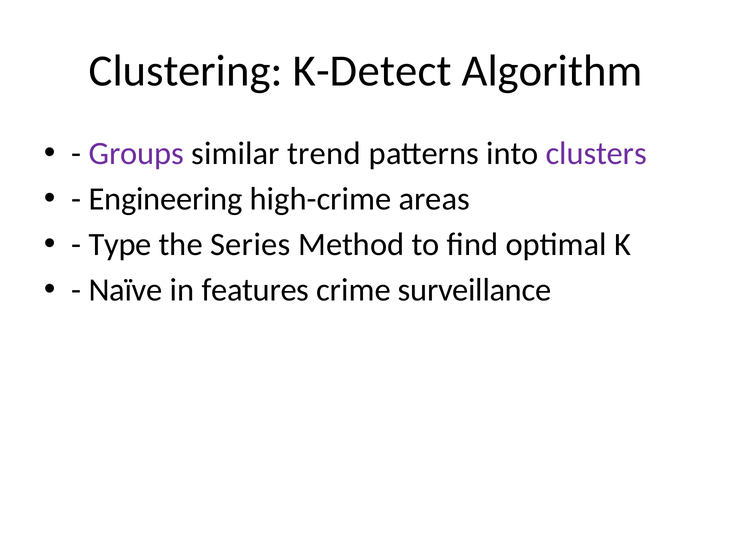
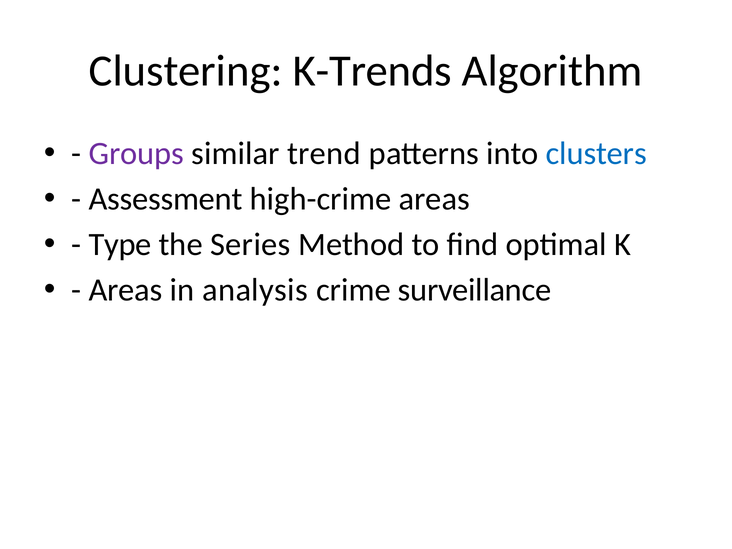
K-Detect: K-Detect -> K-Trends (372, 71)
clusters colour: purple -> blue (596, 154)
Engineering: Engineering -> Assessment (166, 199)
Naïve: Naïve -> Areas (126, 290)
features: features -> analysis (255, 290)
